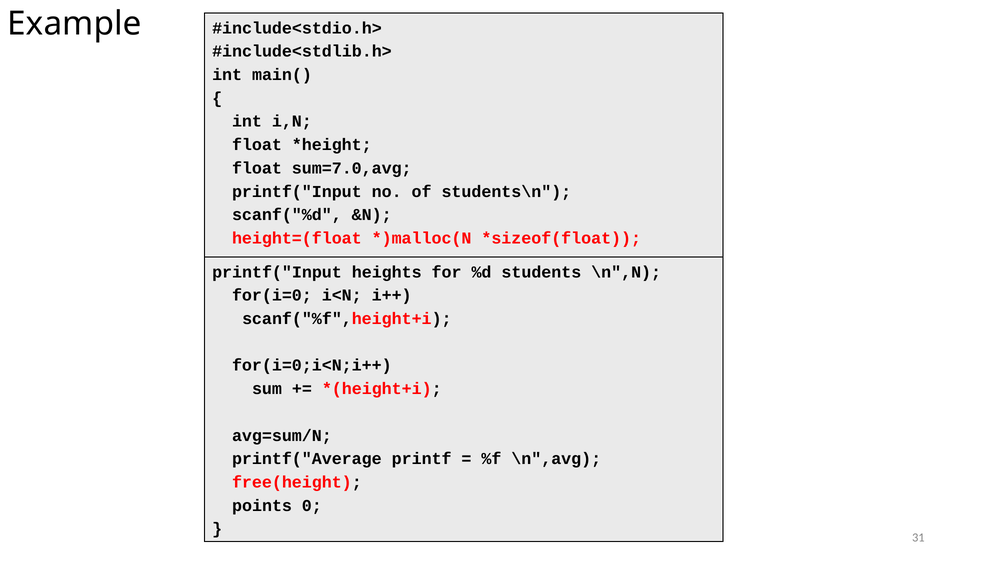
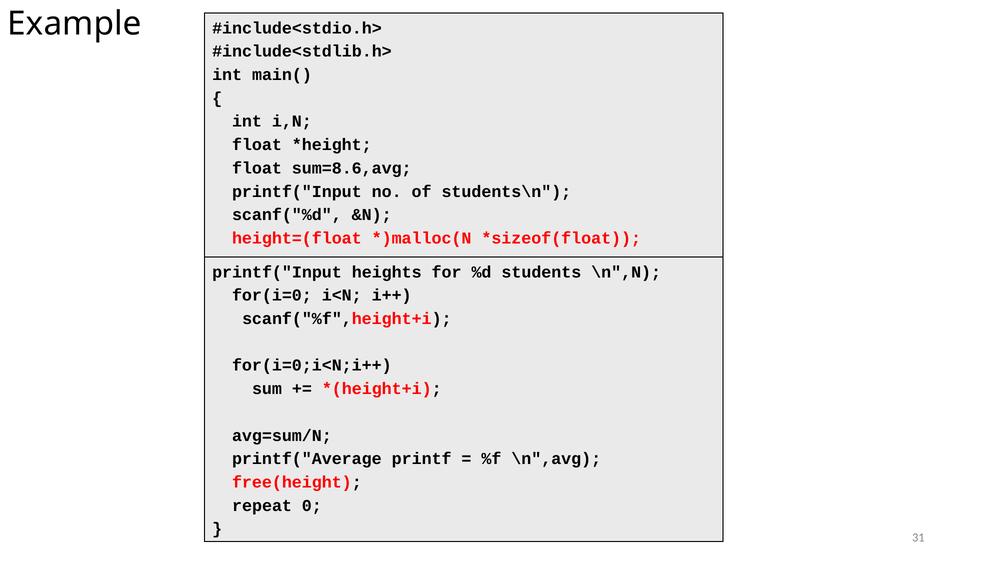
sum=7.0,avg: sum=7.0,avg -> sum=8.6,avg (352, 168)
points: points -> repeat (262, 506)
